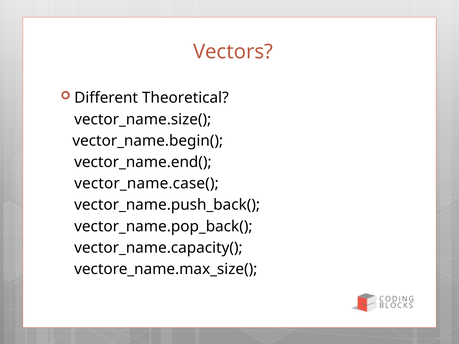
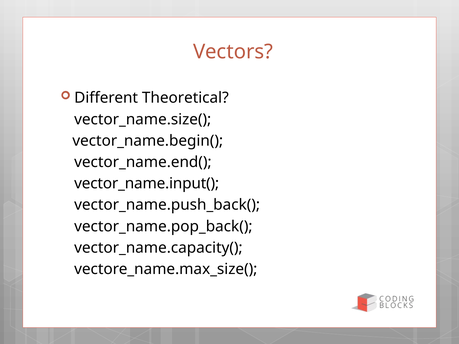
vector_name.case(: vector_name.case( -> vector_name.input( (147, 184)
